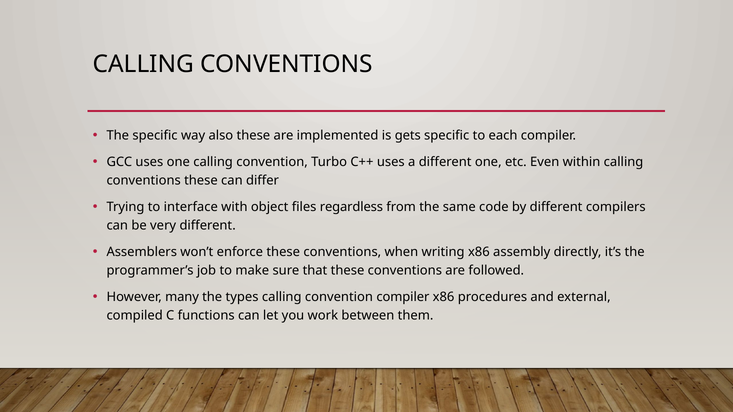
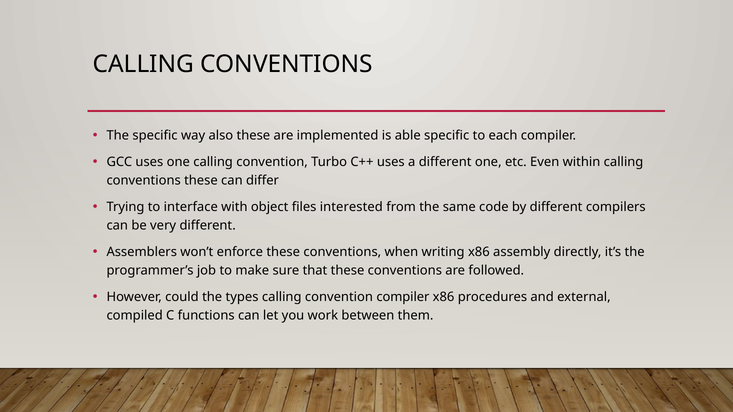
gets: gets -> able (408, 136)
regardless: regardless -> interested (351, 207)
many: many -> could (182, 297)
